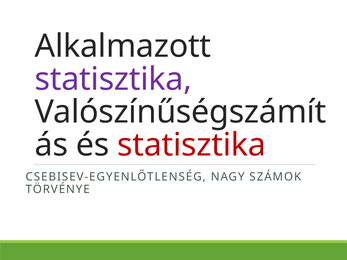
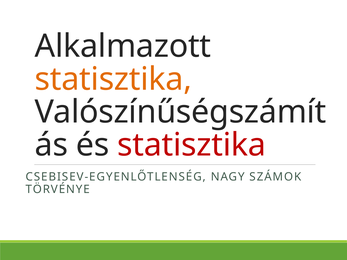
statisztika colour: purple -> orange (113, 79)
